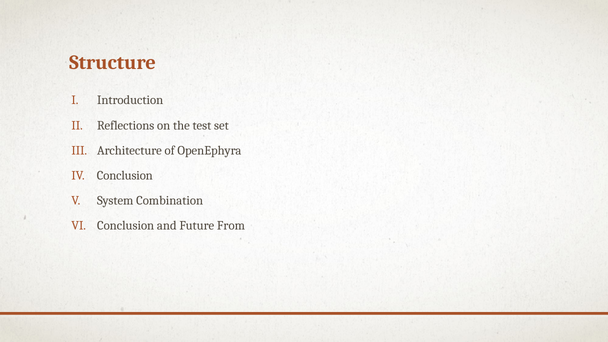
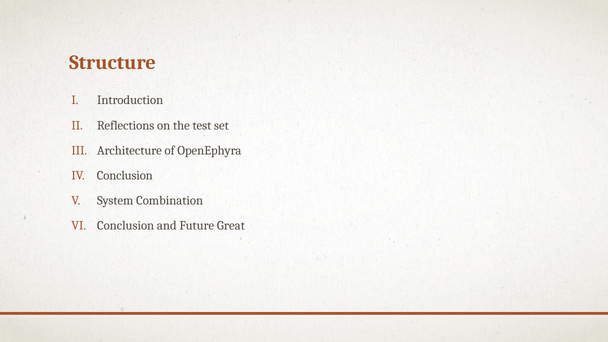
From: From -> Great (231, 226)
